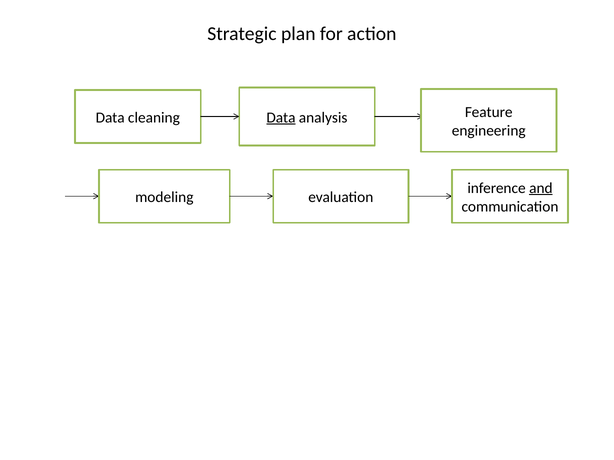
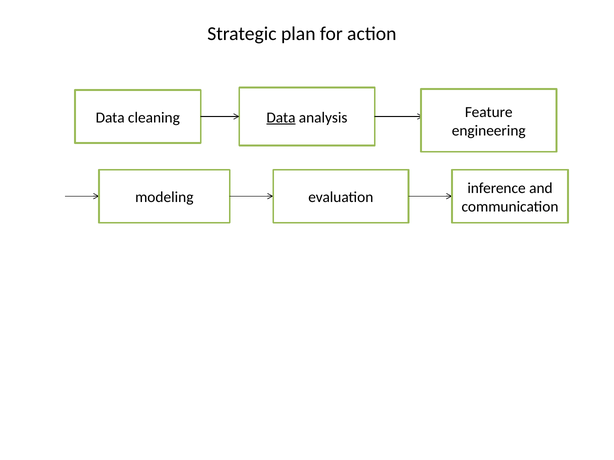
and underline: present -> none (541, 188)
